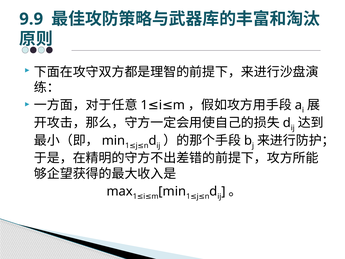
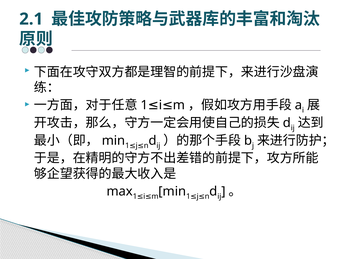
9.9: 9.9 -> 2.1 (31, 19)
